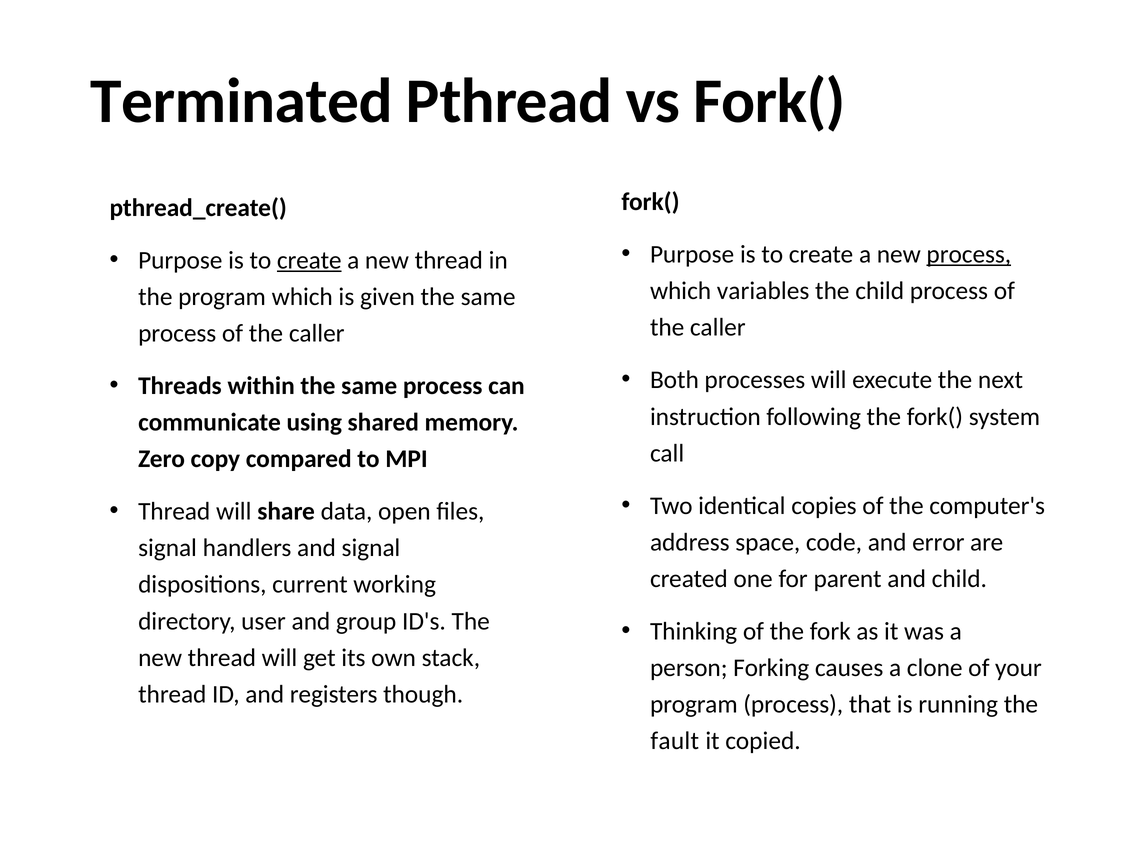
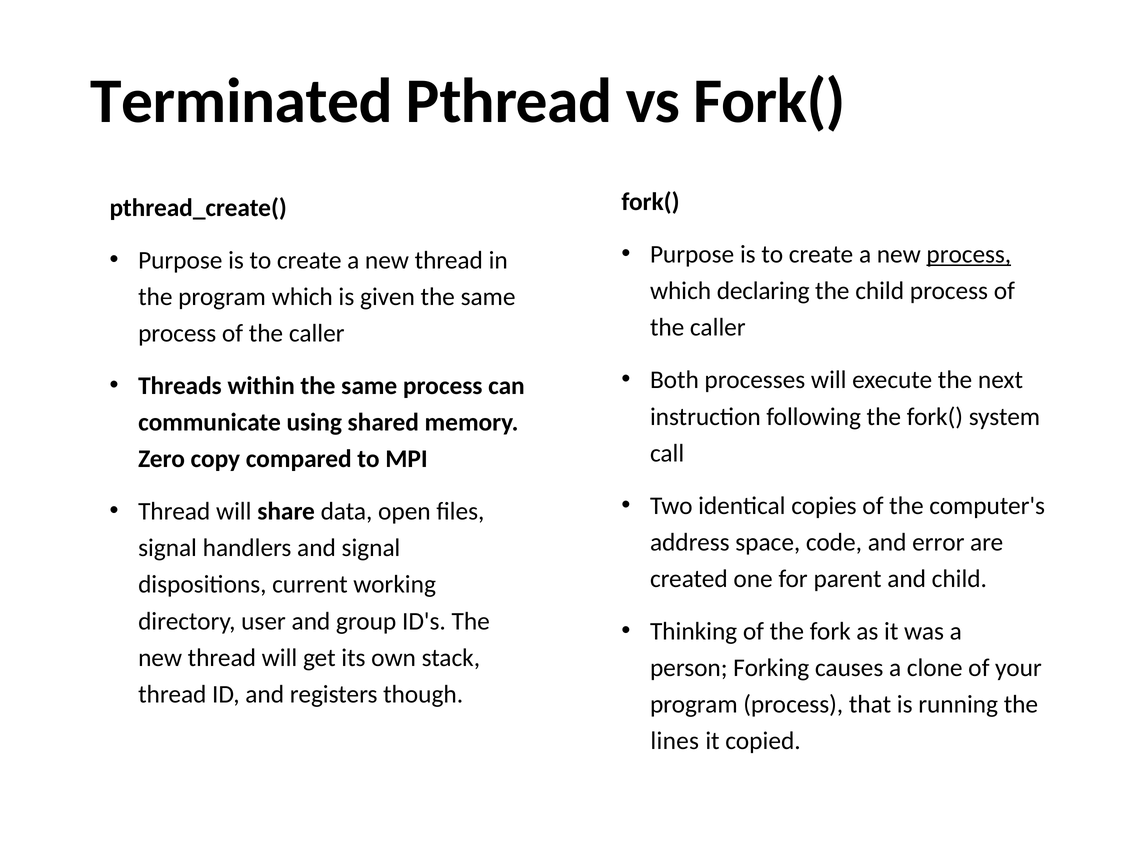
create underline: present -> none (309, 260)
variables: variables -> declaring (763, 291)
fault: fault -> lines (675, 741)
